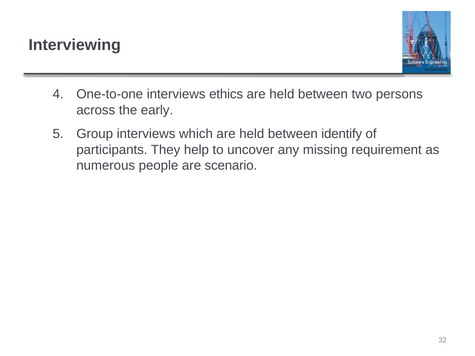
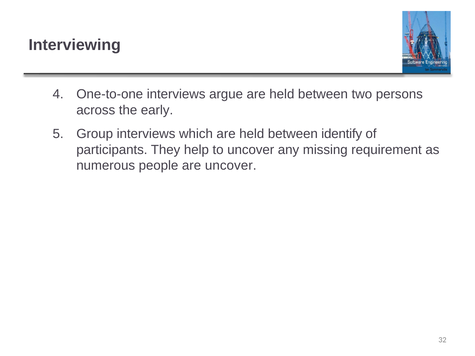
ethics: ethics -> argue (226, 94)
are scenario: scenario -> uncover (231, 166)
